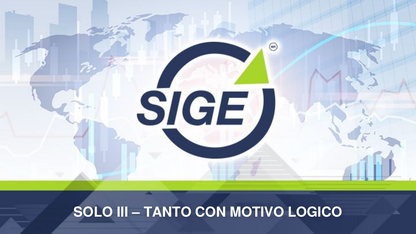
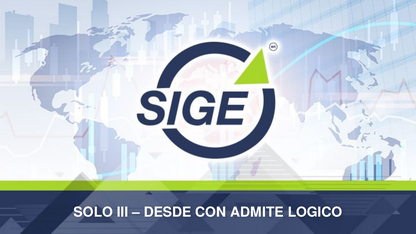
TANTO: TANTO -> DESDE (168, 212)
MOTIVO: MOTIVO -> ADMITE (257, 212)
